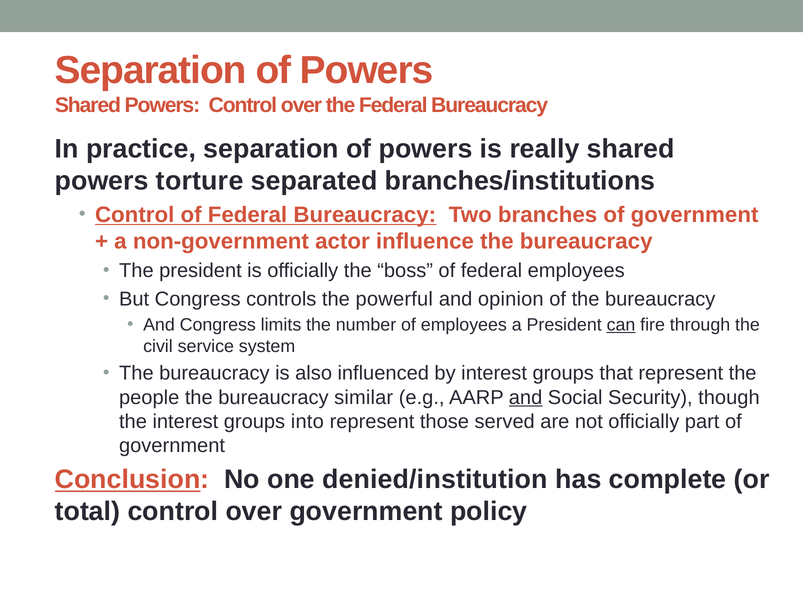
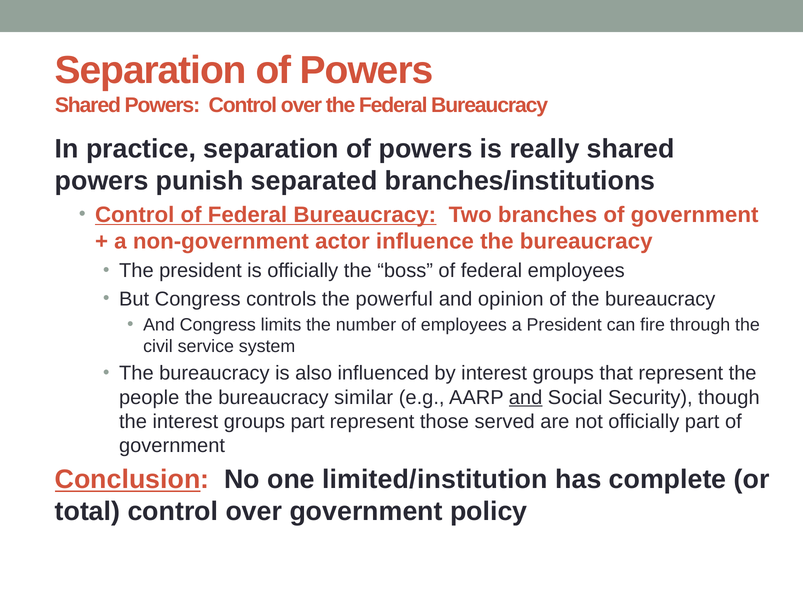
torture: torture -> punish (200, 181)
can underline: present -> none (621, 325)
groups into: into -> part (308, 422)
denied/institution: denied/institution -> limited/institution (435, 480)
